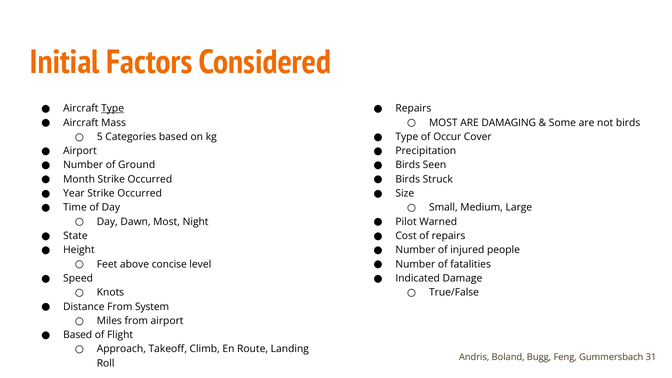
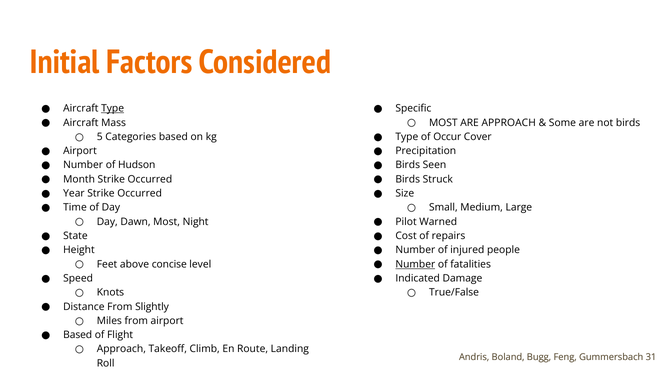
Repairs: Repairs -> Specific (413, 108)
ARE DAMAGING: DAMAGING -> APPROACH (509, 123)
Ground: Ground -> Hudson (137, 165)
Number underline: none -> present (415, 264)
System: System -> Slightly (152, 307)
